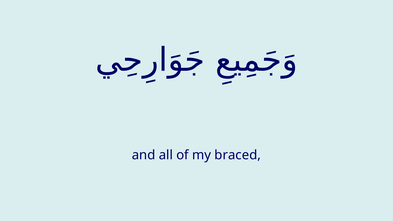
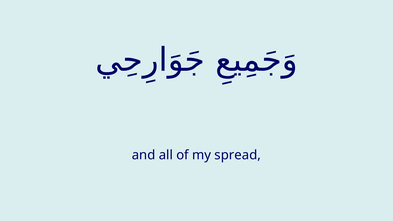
braced: braced -> spread (238, 155)
